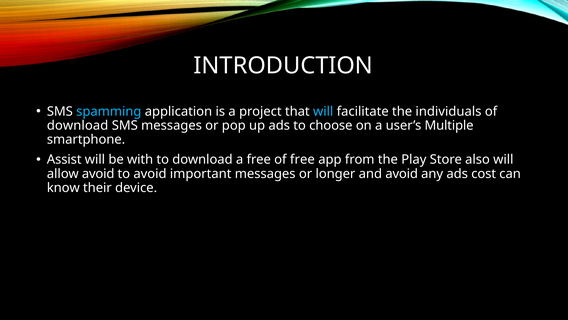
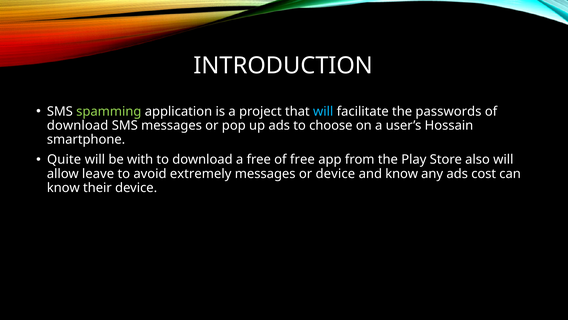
spamming colour: light blue -> light green (109, 111)
individuals: individuals -> passwords (448, 111)
Multiple: Multiple -> Hossain (449, 125)
Assist: Assist -> Quite (64, 159)
allow avoid: avoid -> leave (98, 173)
important: important -> extremely (201, 173)
or longer: longer -> device (335, 173)
and avoid: avoid -> know (402, 173)
